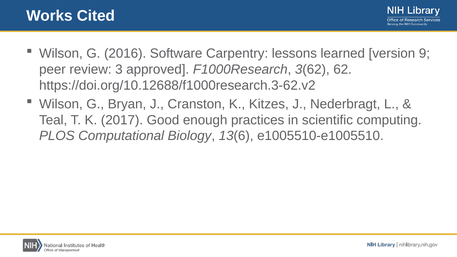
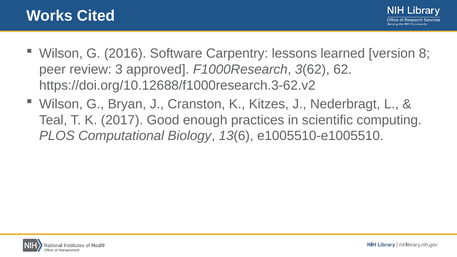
9: 9 -> 8 (424, 53)
